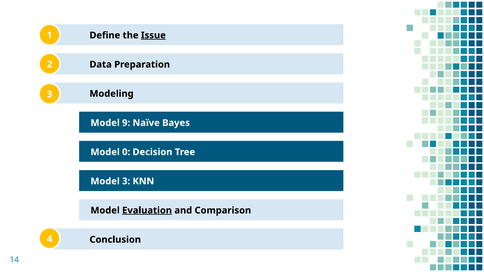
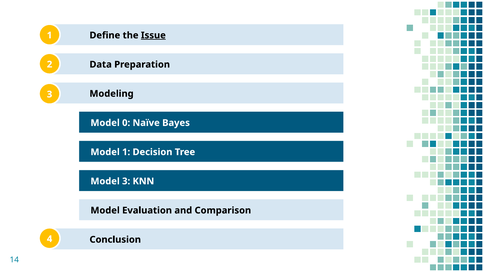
9: 9 -> 0 (126, 123)
Model 0: 0 -> 1 (126, 152)
Evaluation underline: present -> none (147, 211)
